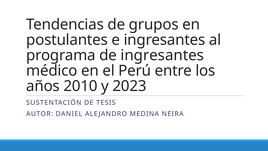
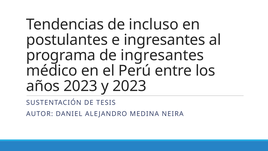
grupos: grupos -> incluso (154, 25)
años 2010: 2010 -> 2023 (81, 86)
